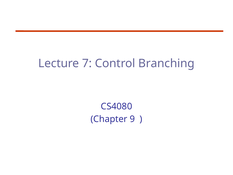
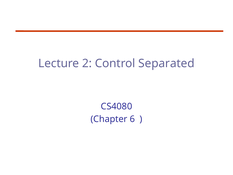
7: 7 -> 2 (87, 63)
Branching: Branching -> Separated (166, 63)
9: 9 -> 6 (132, 119)
